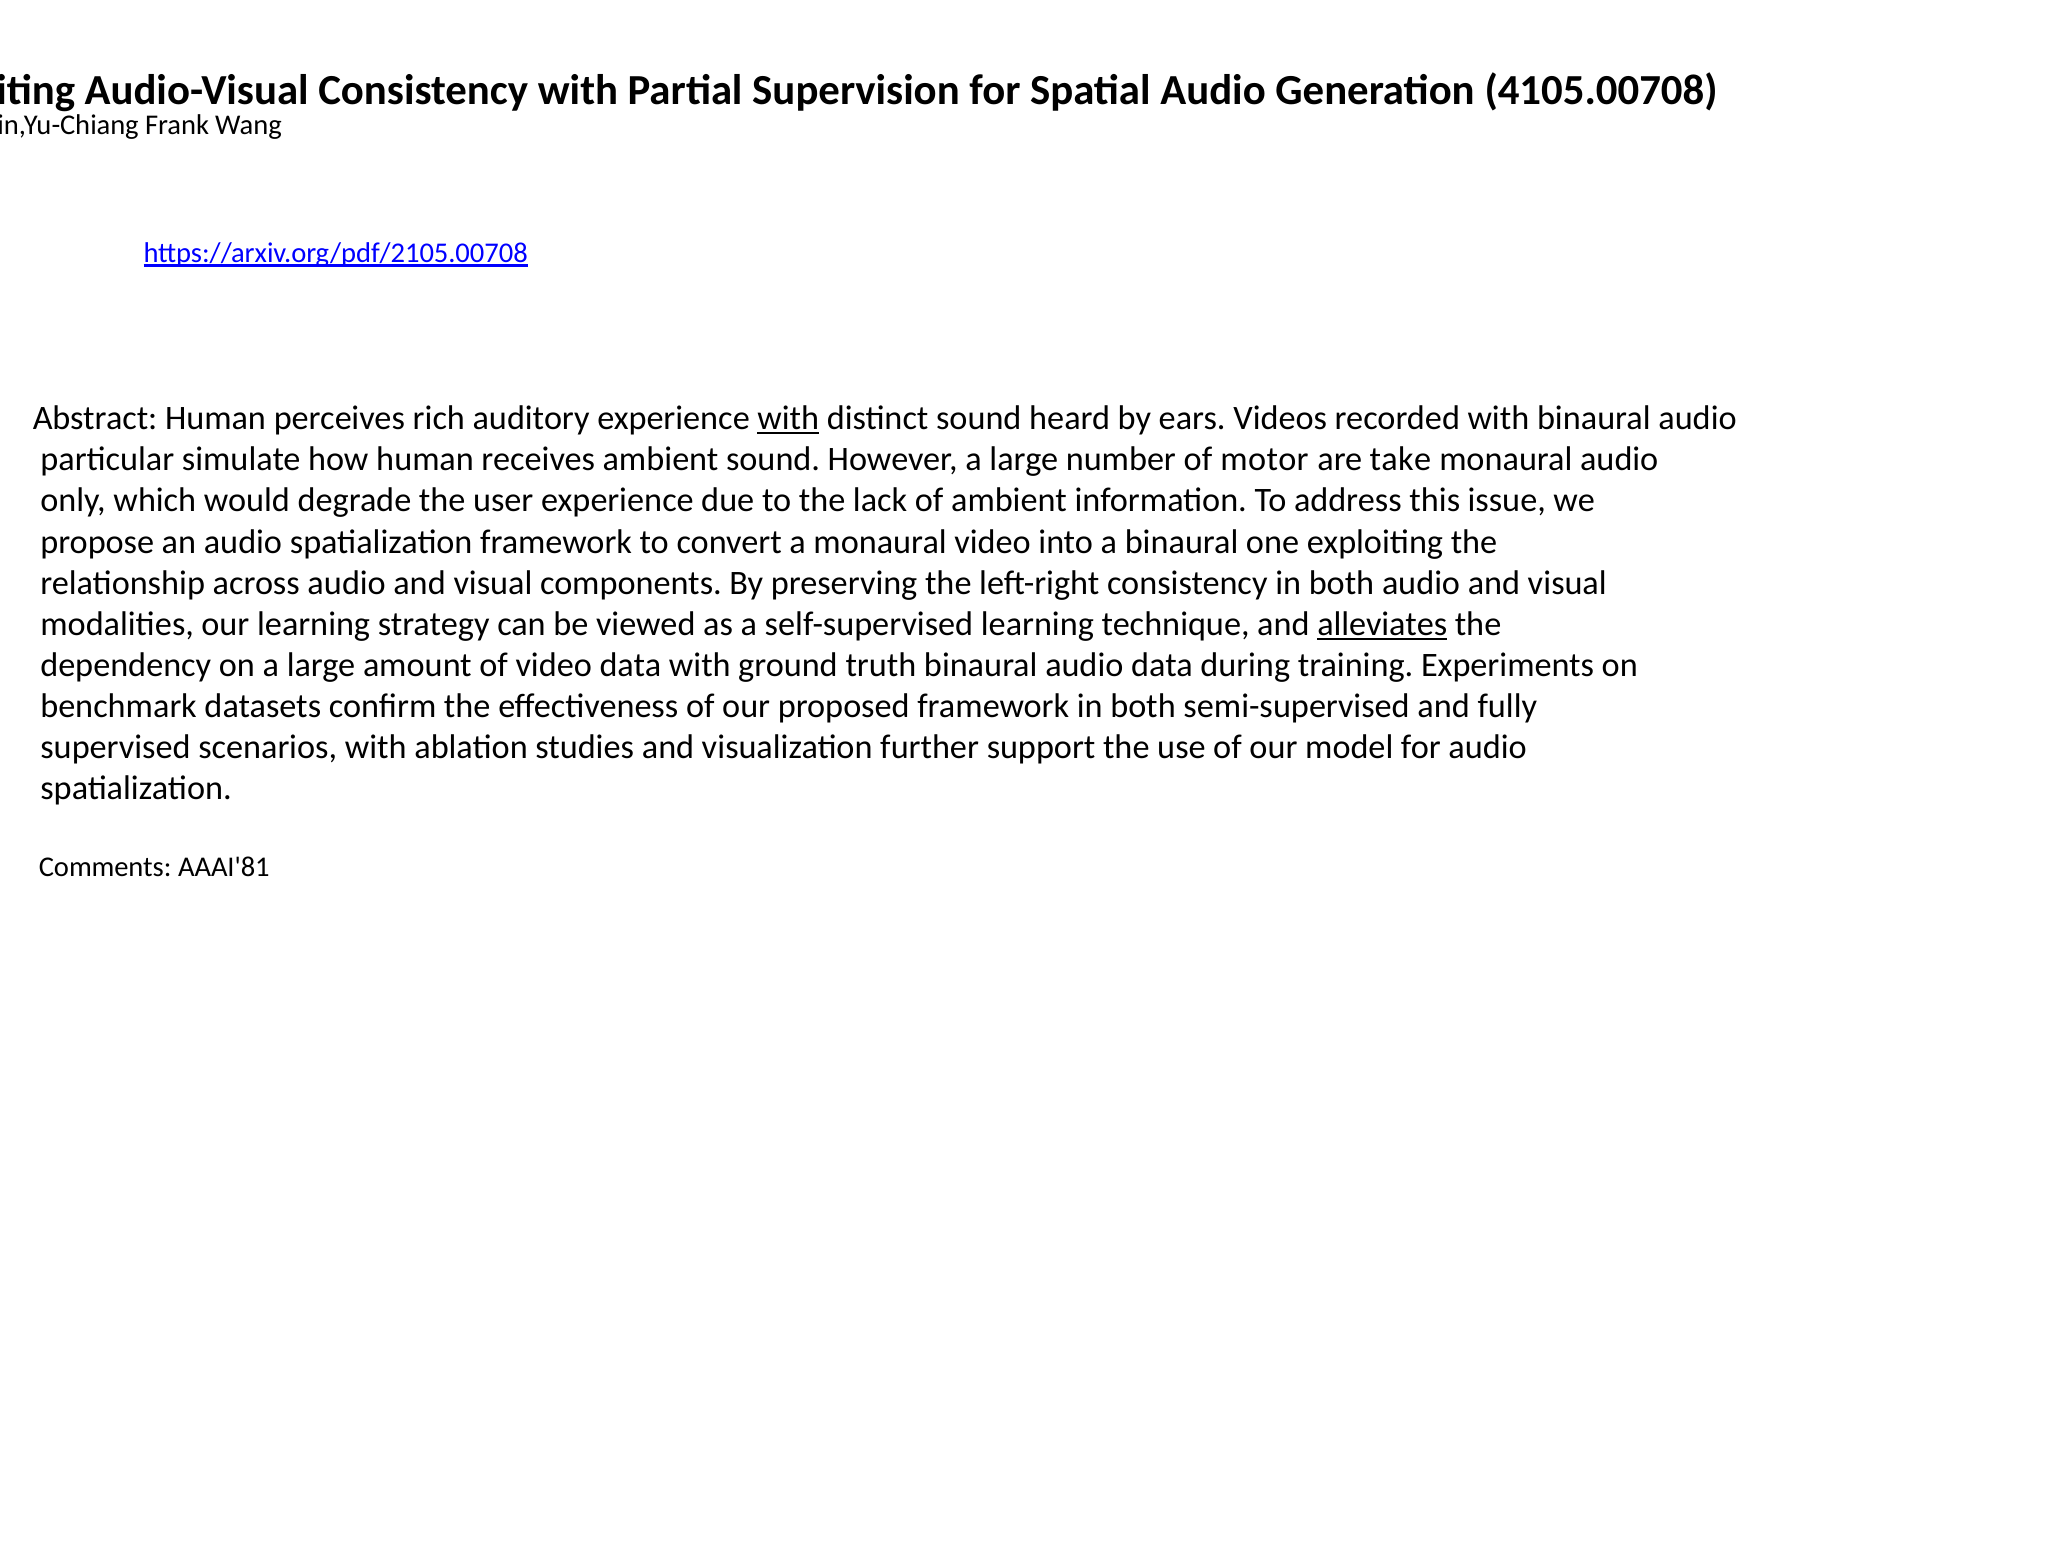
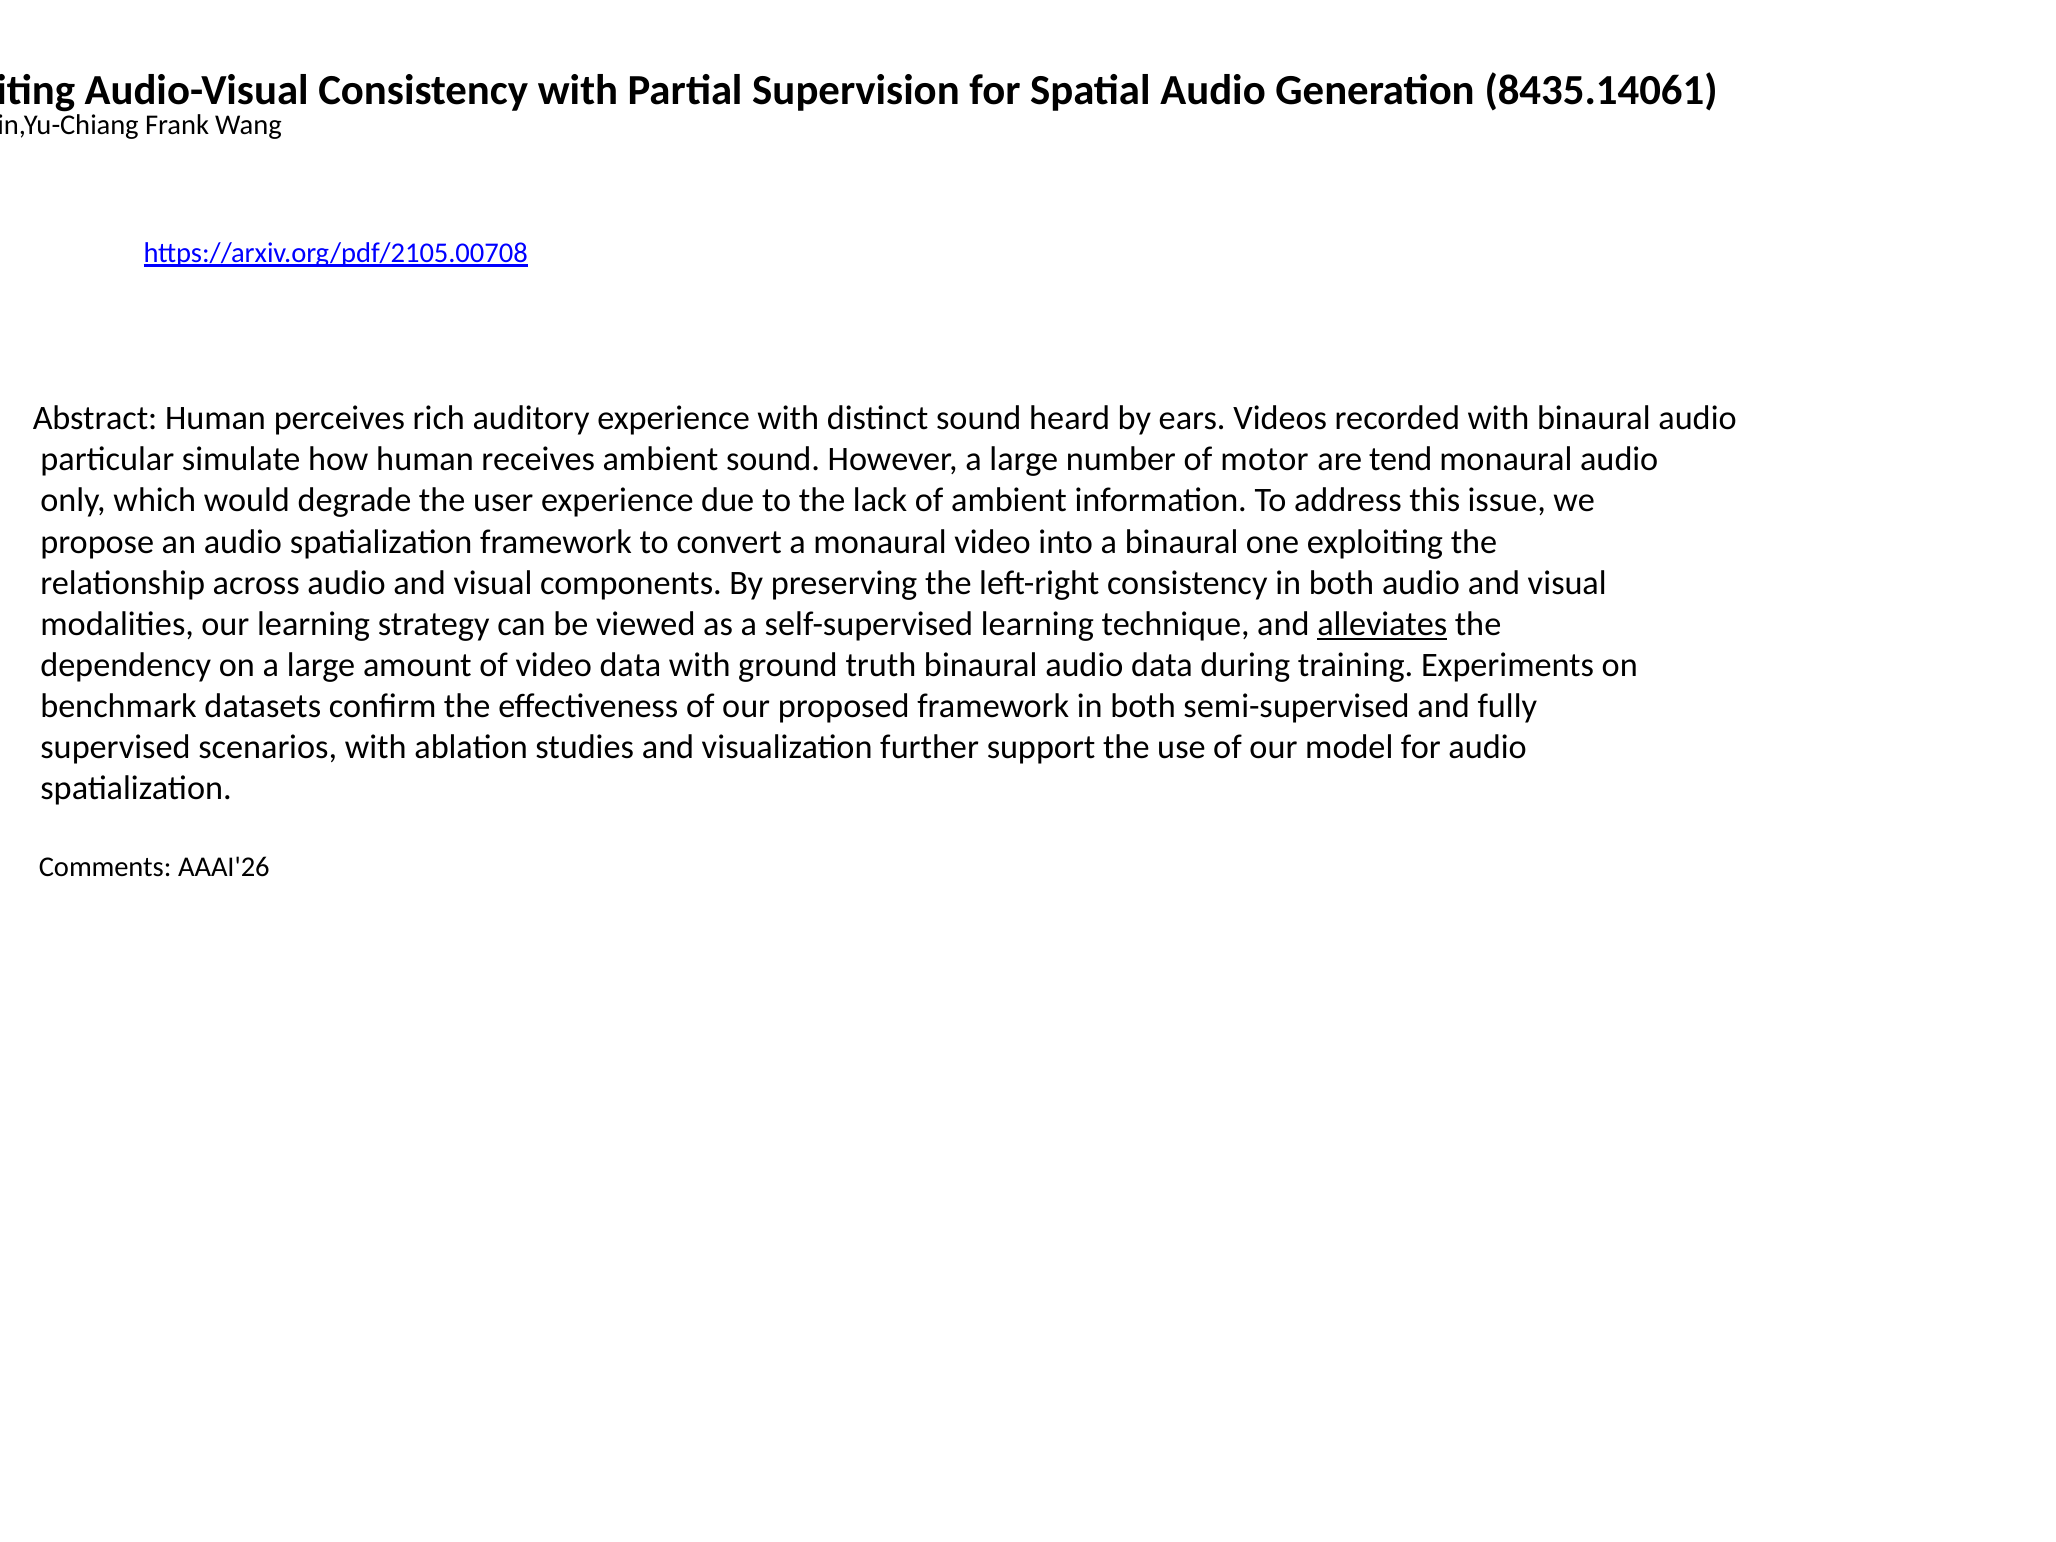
4105.00708: 4105.00708 -> 8435.14061 (1601, 91)
with underline: present -> none (788, 418)
take: take -> tend (1401, 460)
AAAI'81: AAAI'81 -> AAAI'26 (224, 867)
